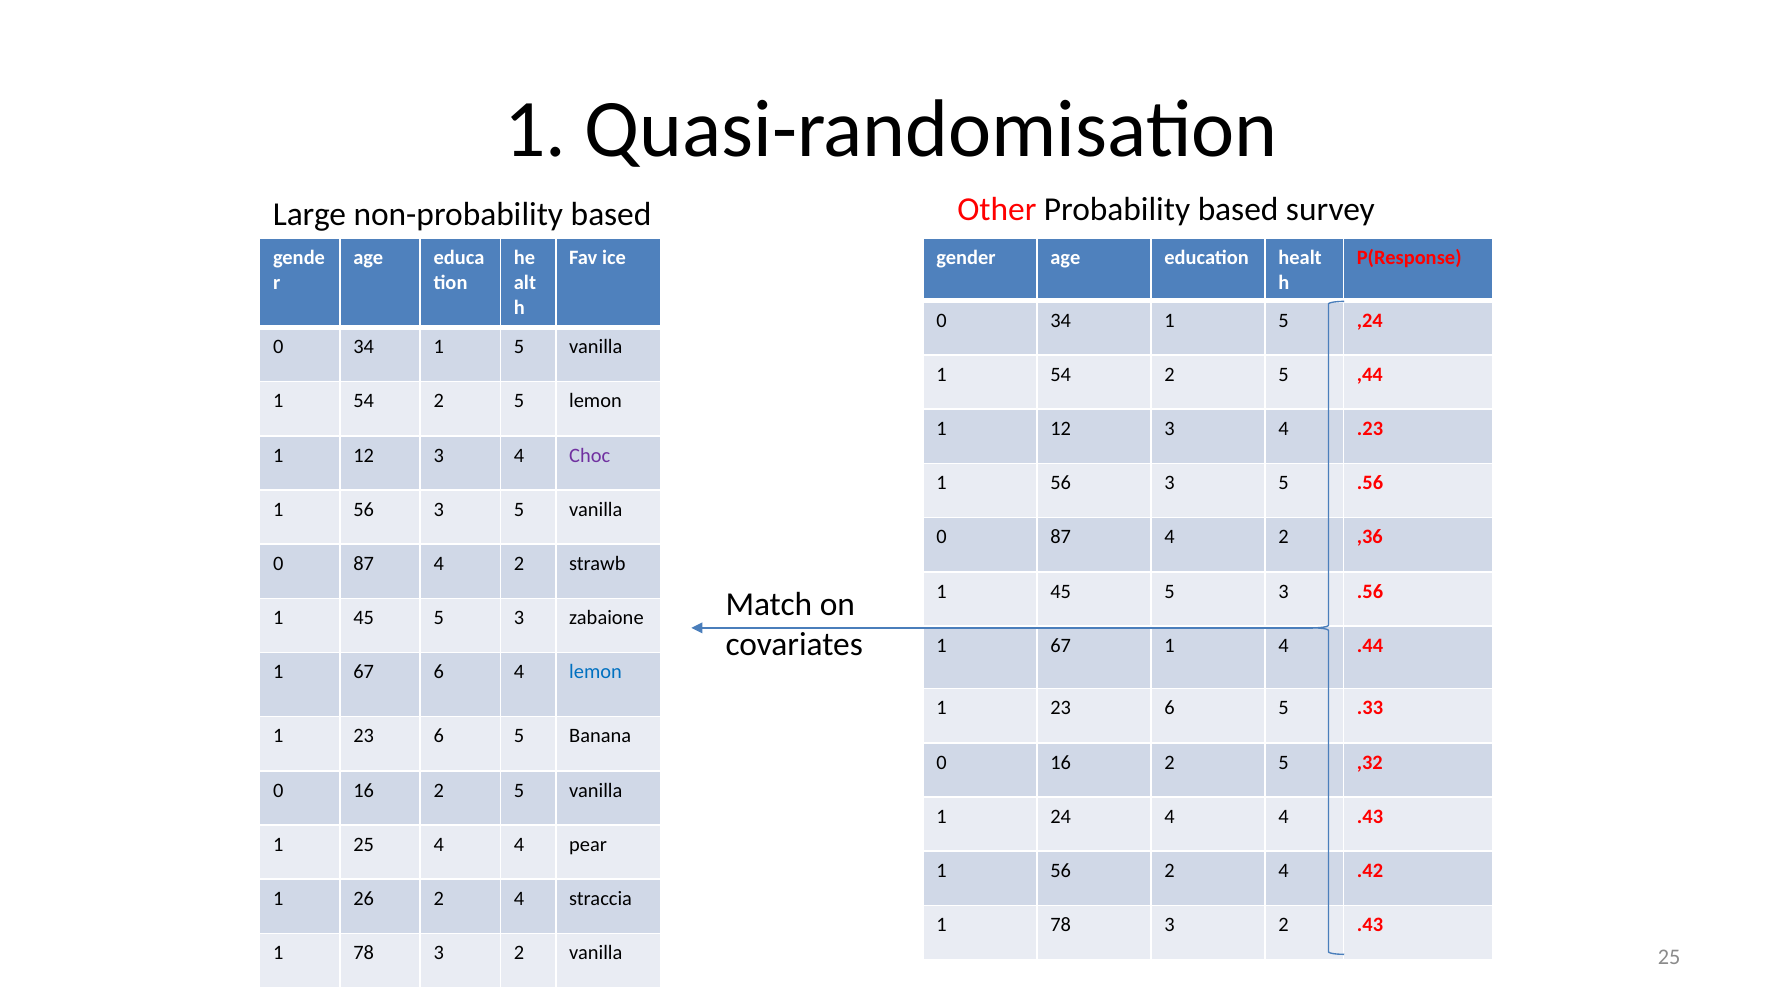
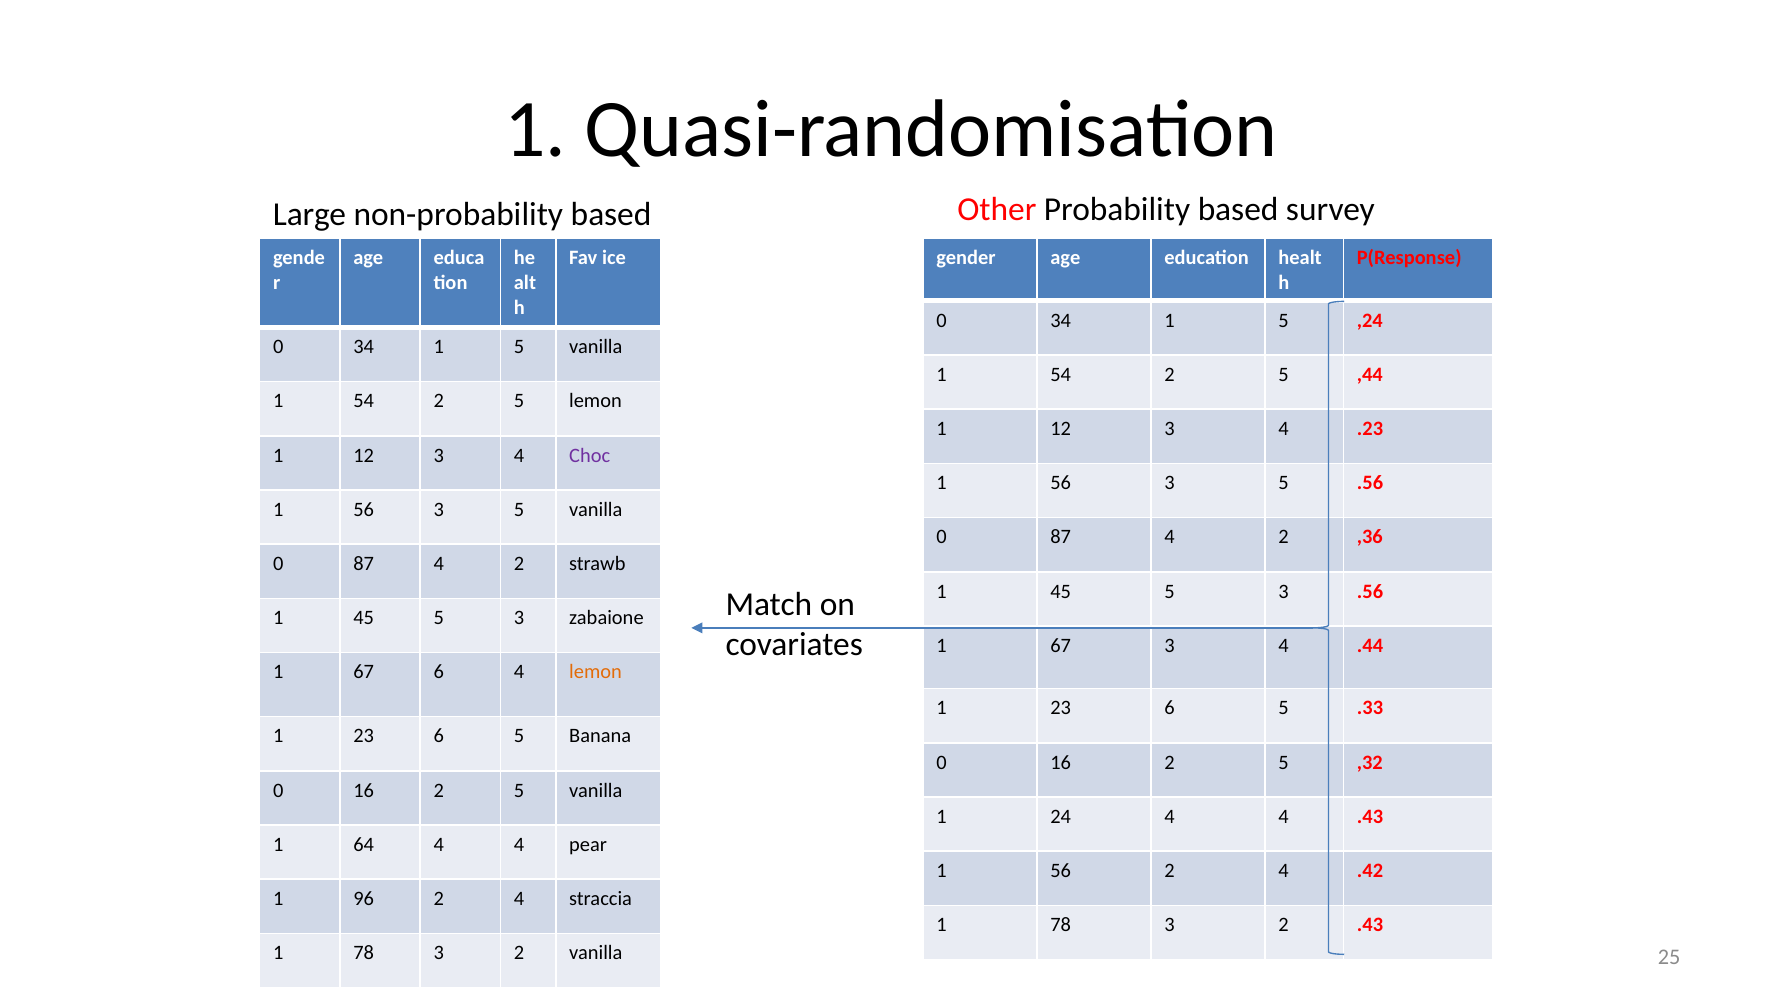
67 1: 1 -> 3 (1170, 646)
lemon colour: blue -> orange (596, 672)
1 25: 25 -> 64 (364, 845)
26: 26 -> 96 (364, 899)
